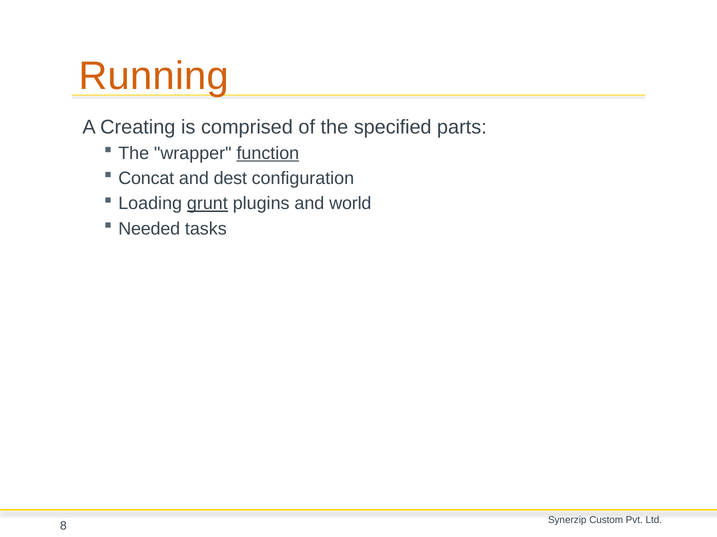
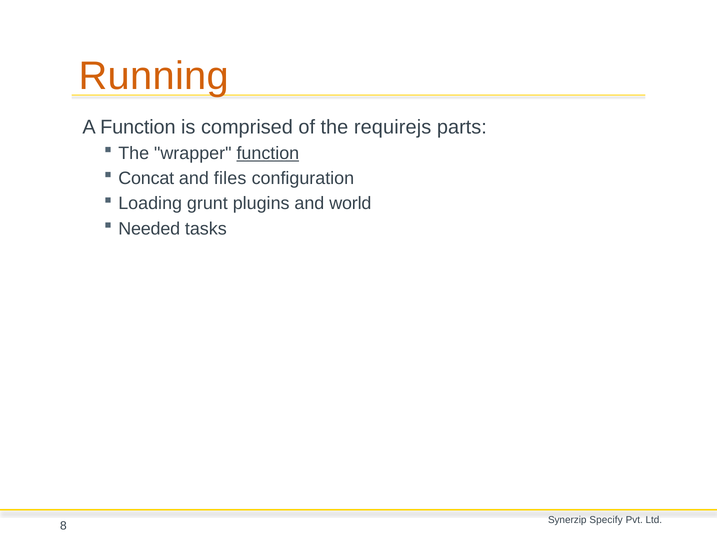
A Creating: Creating -> Function (138, 127)
specified: specified -> requirejs (393, 127)
dest: dest -> files (230, 179)
grunt underline: present -> none (207, 204)
Custom: Custom -> Specify (606, 521)
